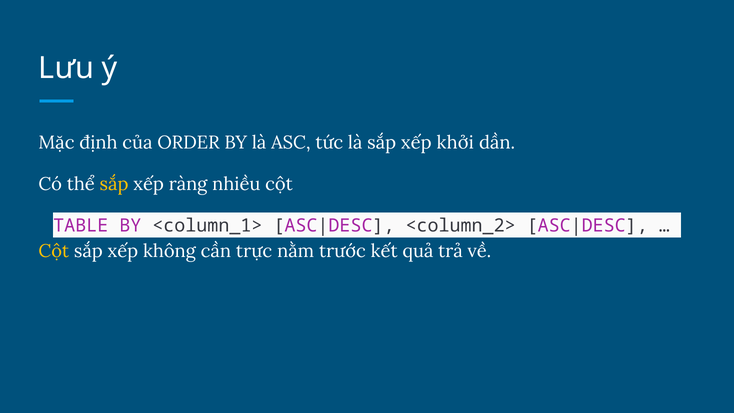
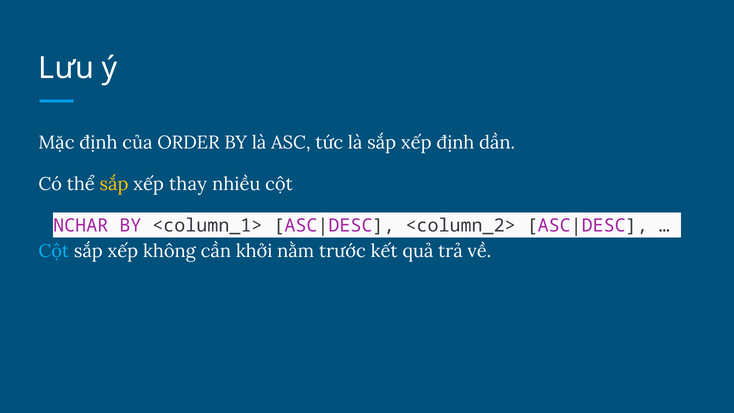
xếp khởi: khởi -> định (455, 143)
ràng: ràng -> thay (188, 184)
TABLE: TABLE -> NCHAR (81, 226)
Cột colour: yellow -> light blue (54, 251)
trực: trực -> khởi (254, 251)
